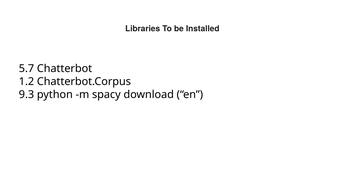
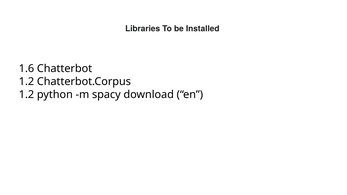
5.7: 5.7 -> 1.6 (26, 69)
9.3: 9.3 -> 1.2 (26, 95)
